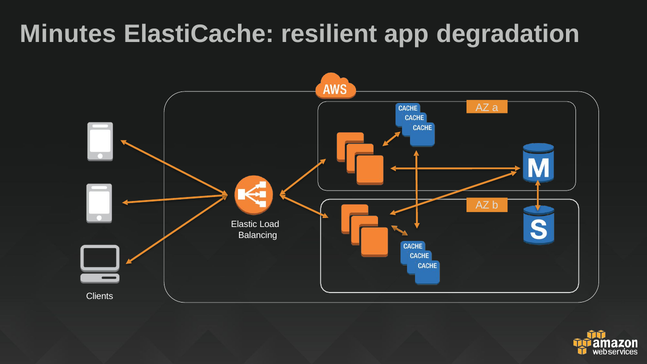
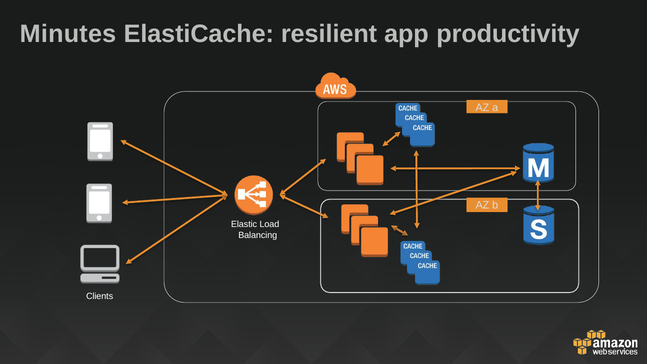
degradation: degradation -> productivity (508, 34)
